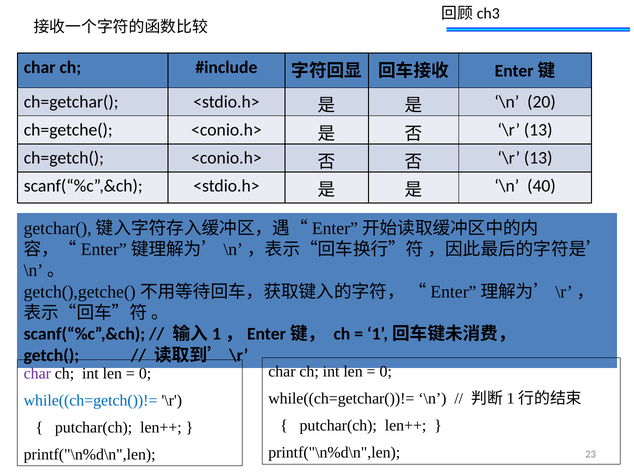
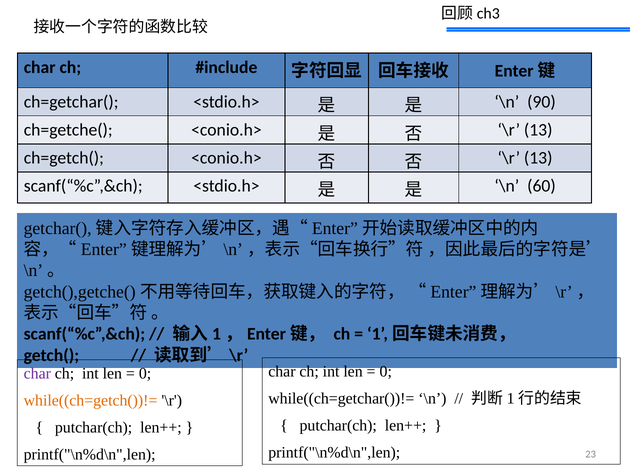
20: 20 -> 90 (541, 102)
40: 40 -> 60 (541, 186)
while((ch=getch())!= colour: blue -> orange (91, 400)
